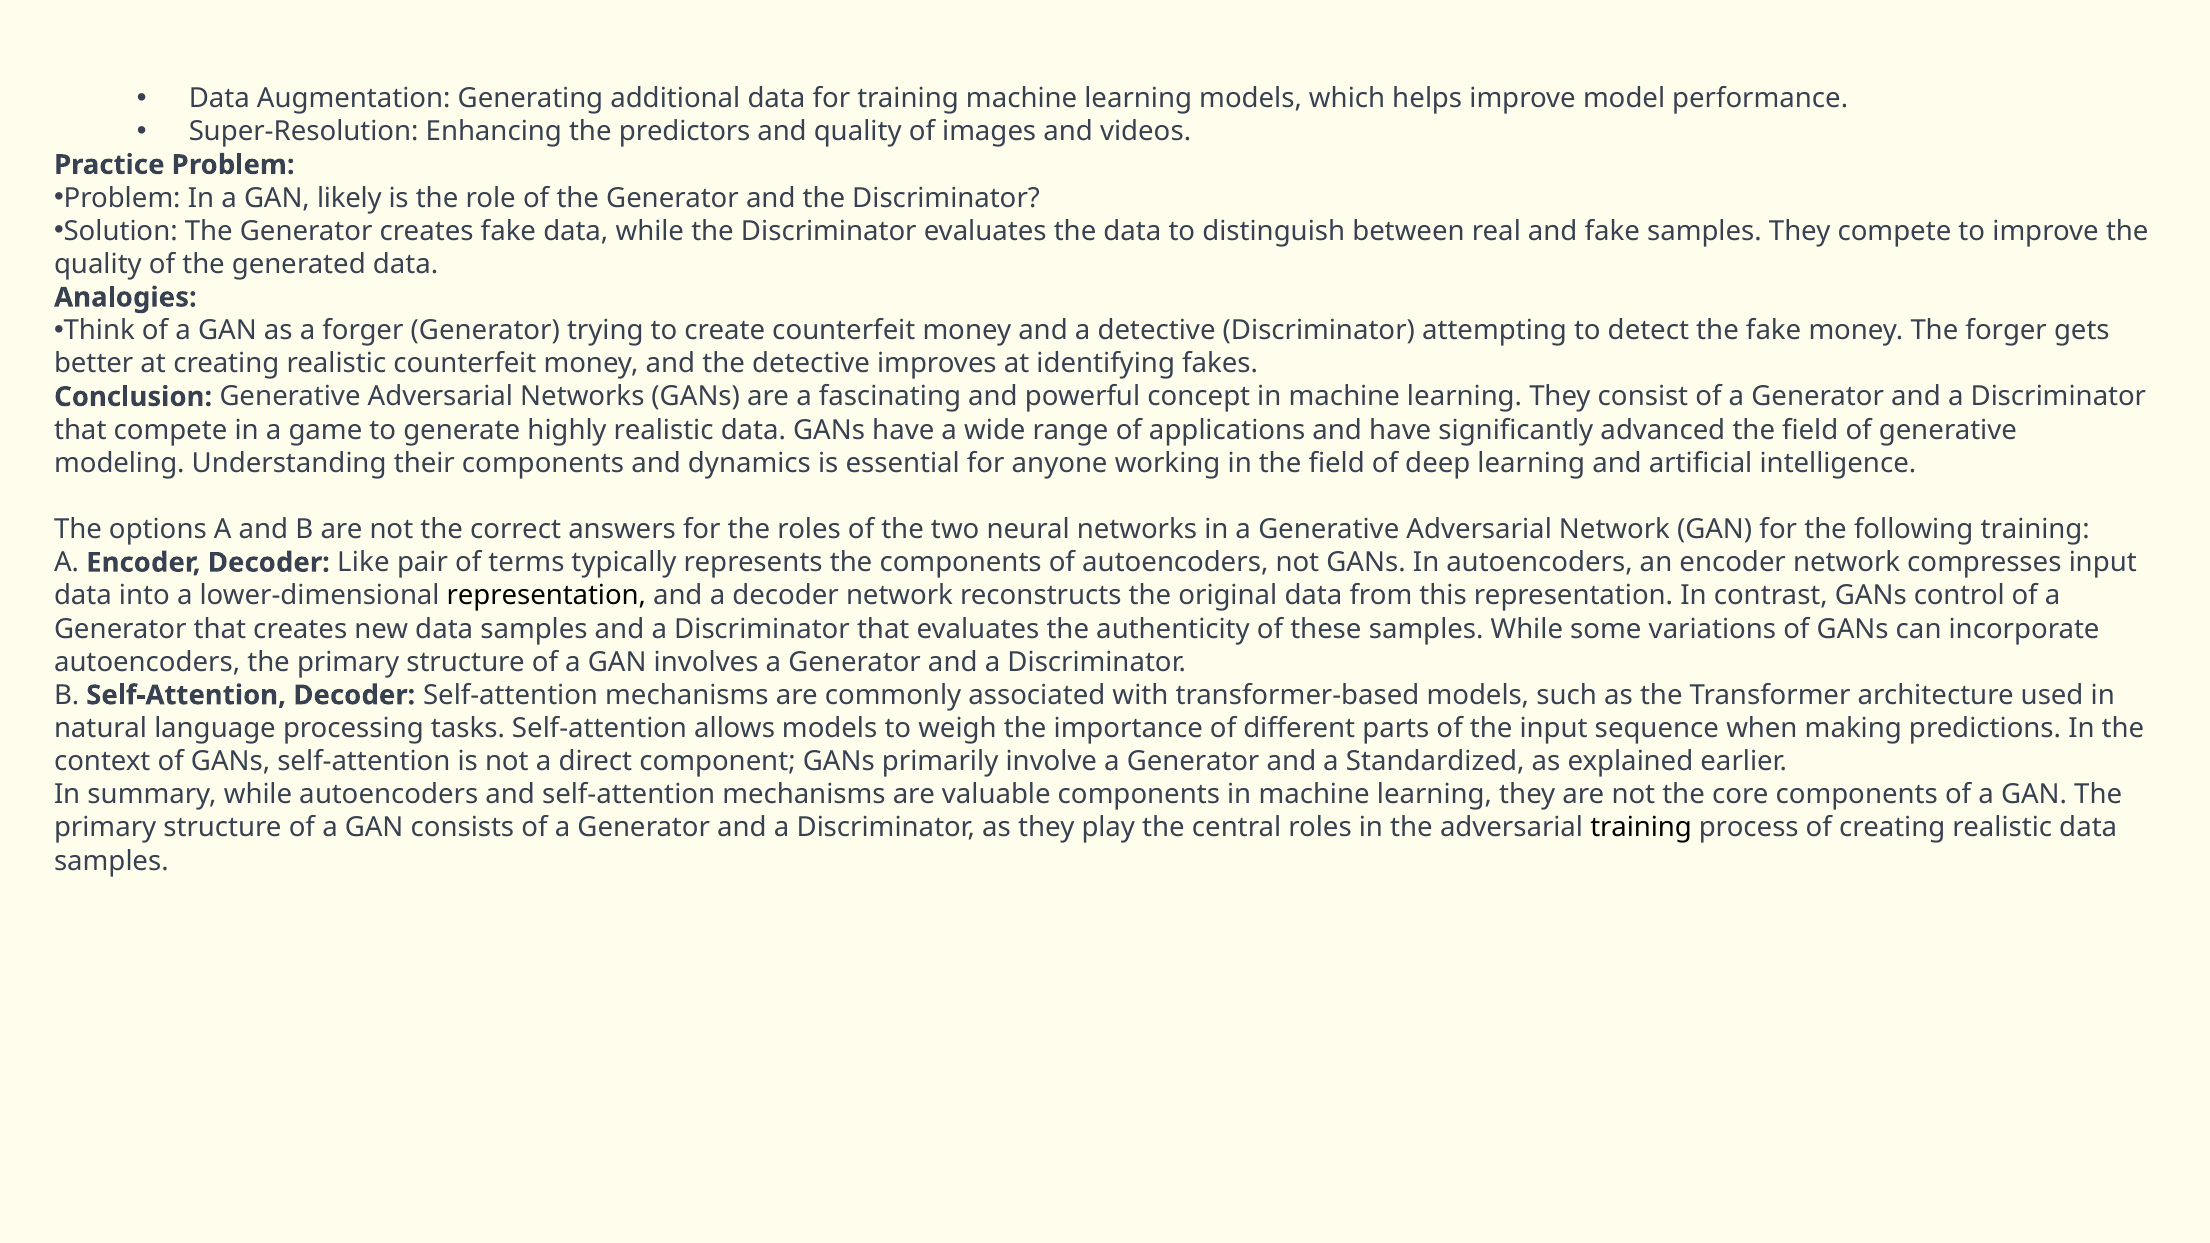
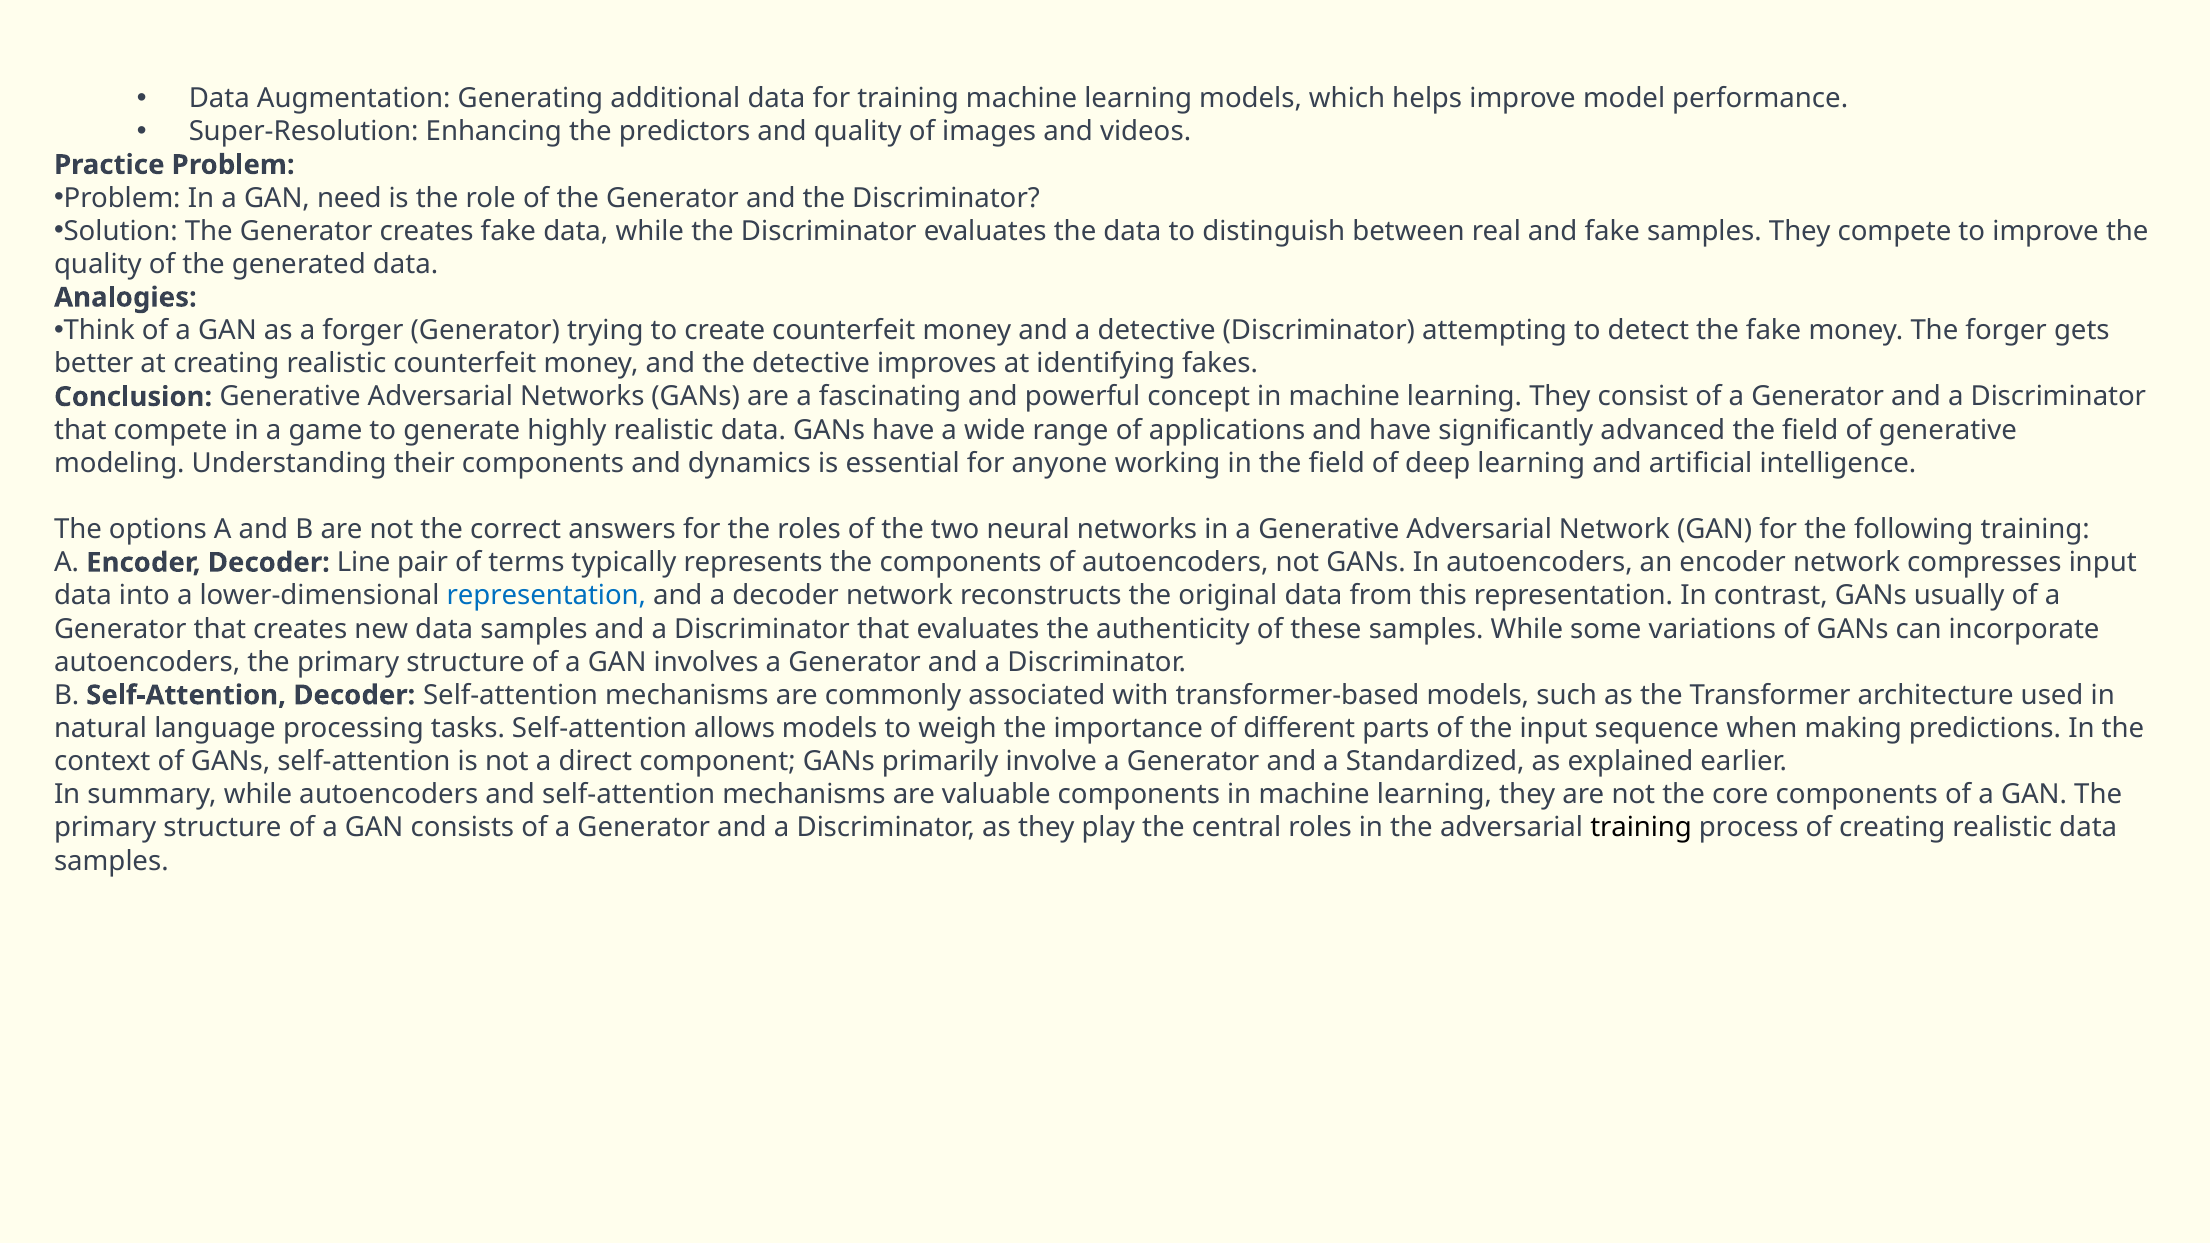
likely: likely -> need (349, 198)
Like: Like -> Line (364, 563)
representation colour: black -> blue (546, 596)
control: control -> usually (1959, 596)
